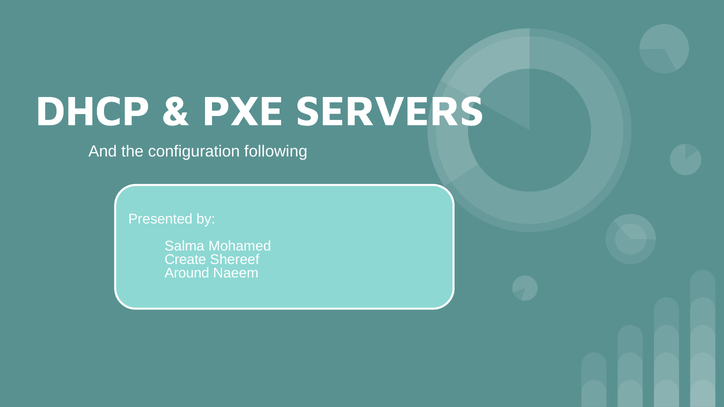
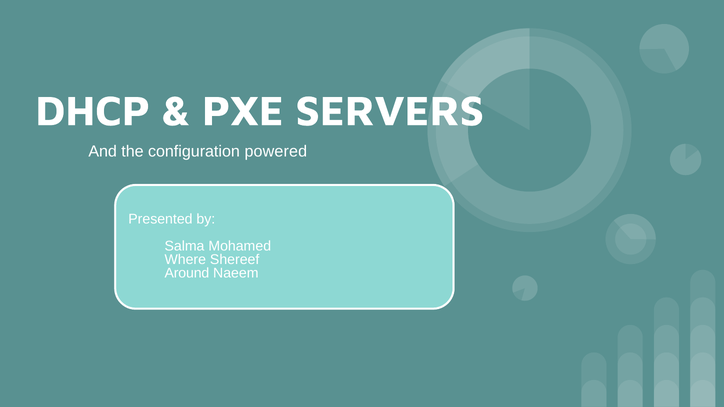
following: following -> powered (276, 151)
Create: Create -> Where (185, 260)
